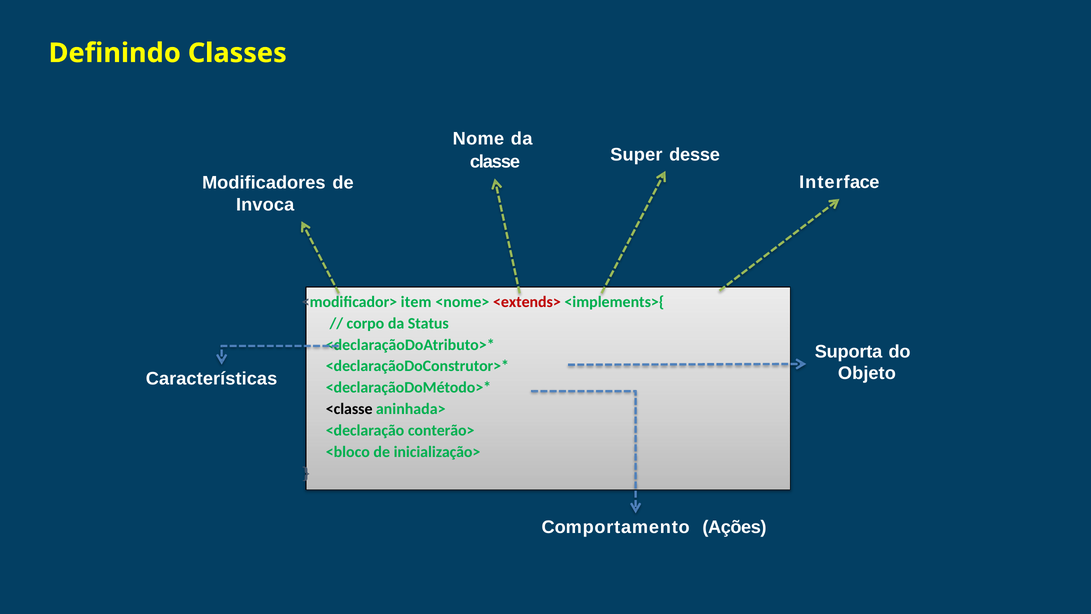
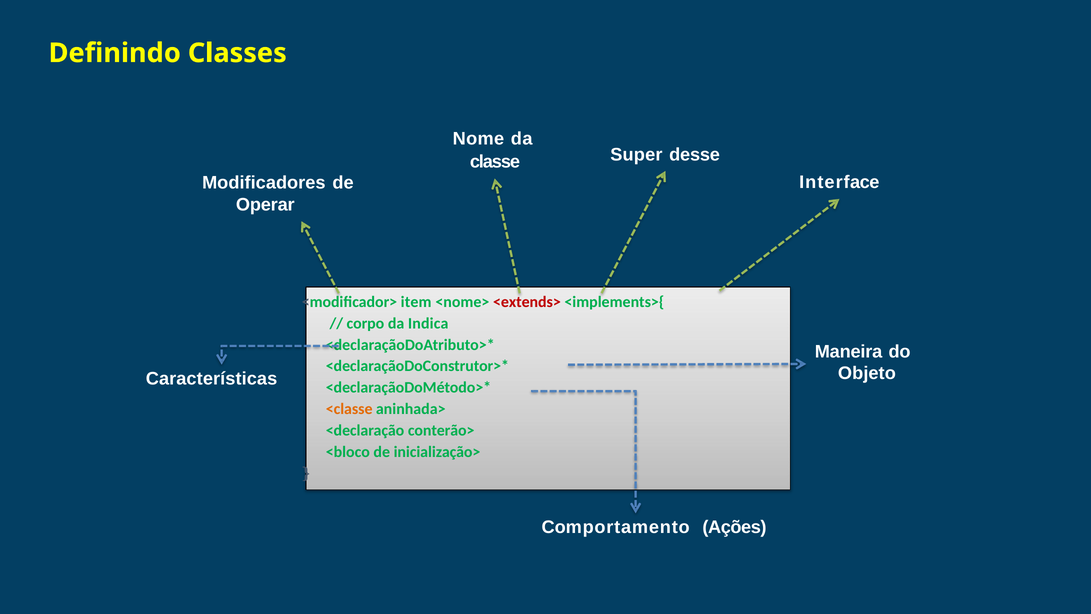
Invoca: Invoca -> Operar (265, 204)
Status: Status -> Indica (428, 323)
Suporta: Suporta -> Maneira (849, 351)
<classe colour: black -> orange (349, 409)
